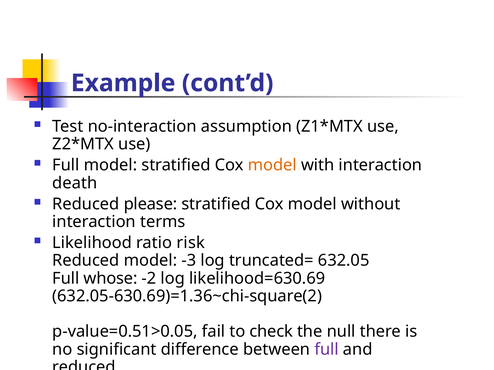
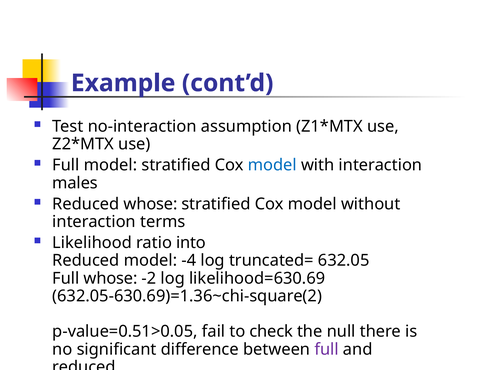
model colour: orange -> blue (272, 165)
death: death -> males (75, 183)
Reduced please: please -> whose (150, 204)
risk: risk -> into (191, 243)
-3: -3 -> -4 (189, 261)
